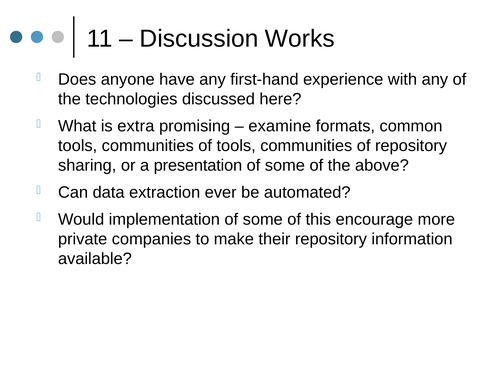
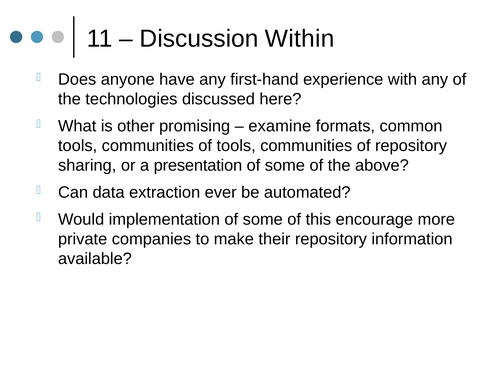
Works: Works -> Within (300, 39)
extra: extra -> other (136, 126)
